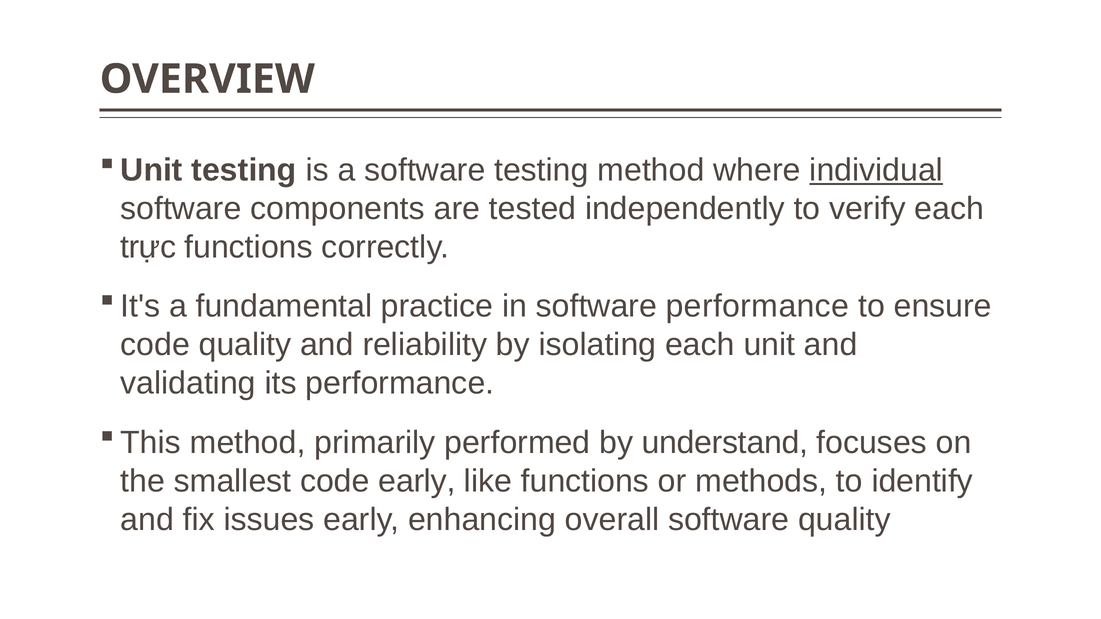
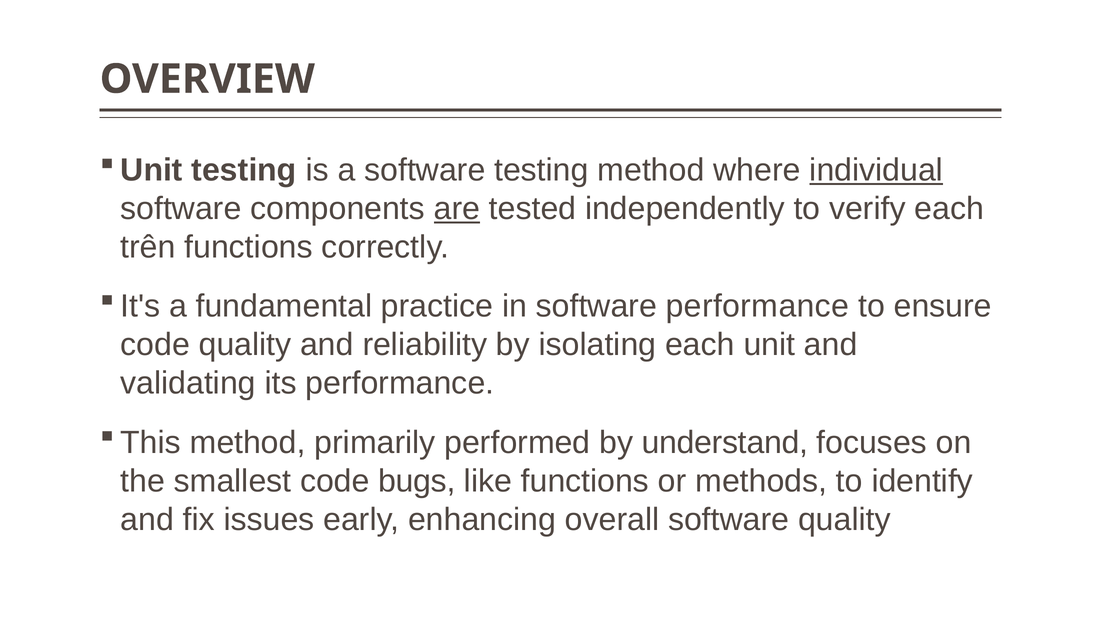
are underline: none -> present (457, 209)
trực: trực -> trên (148, 247)
code early: early -> bugs (417, 481)
